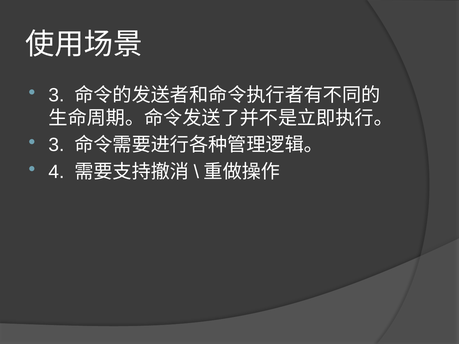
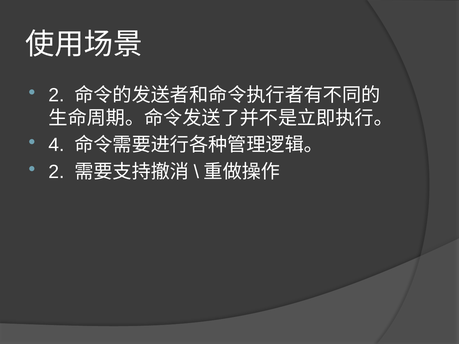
3: 3 -> 2 (57, 95)
3: 3 -> 4 (57, 145)
4: 4 -> 2 (57, 172)
